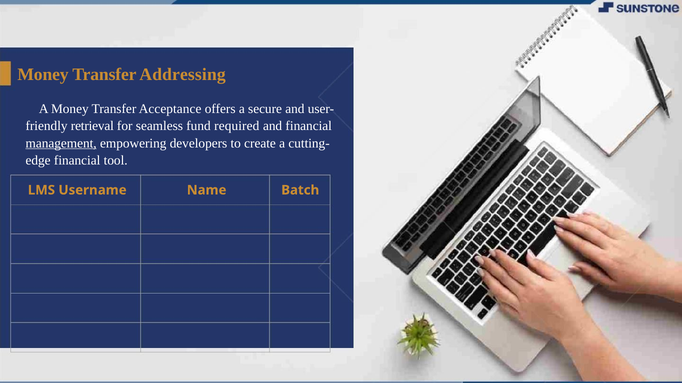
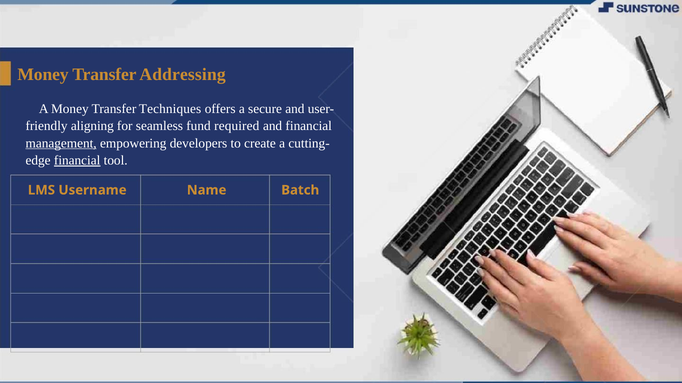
Acceptance: Acceptance -> Techniques (170, 109)
retrieval: retrieval -> aligning (92, 126)
financial underline: none -> present (77, 160)
